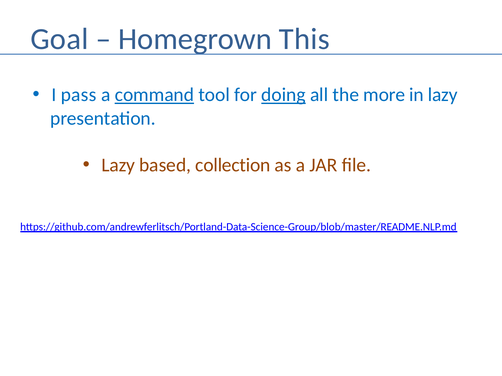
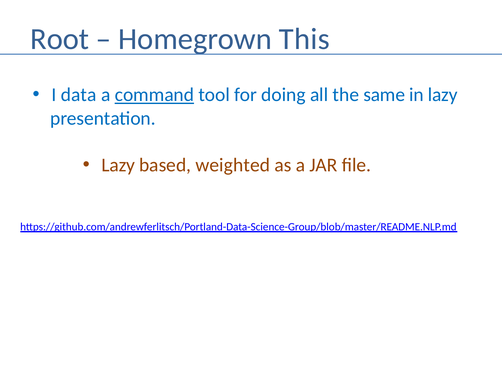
Goal: Goal -> Root (60, 39)
pass: pass -> data (79, 95)
doing underline: present -> none (283, 95)
more: more -> same (384, 95)
collection: collection -> weighted (233, 165)
